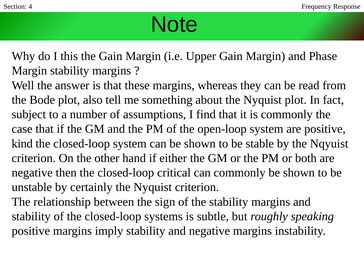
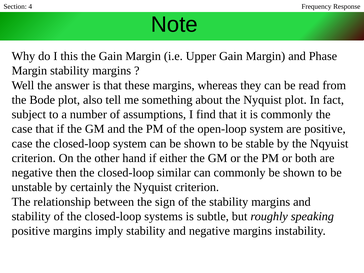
kind: kind -> case (22, 144)
critical: critical -> similar (174, 173)
